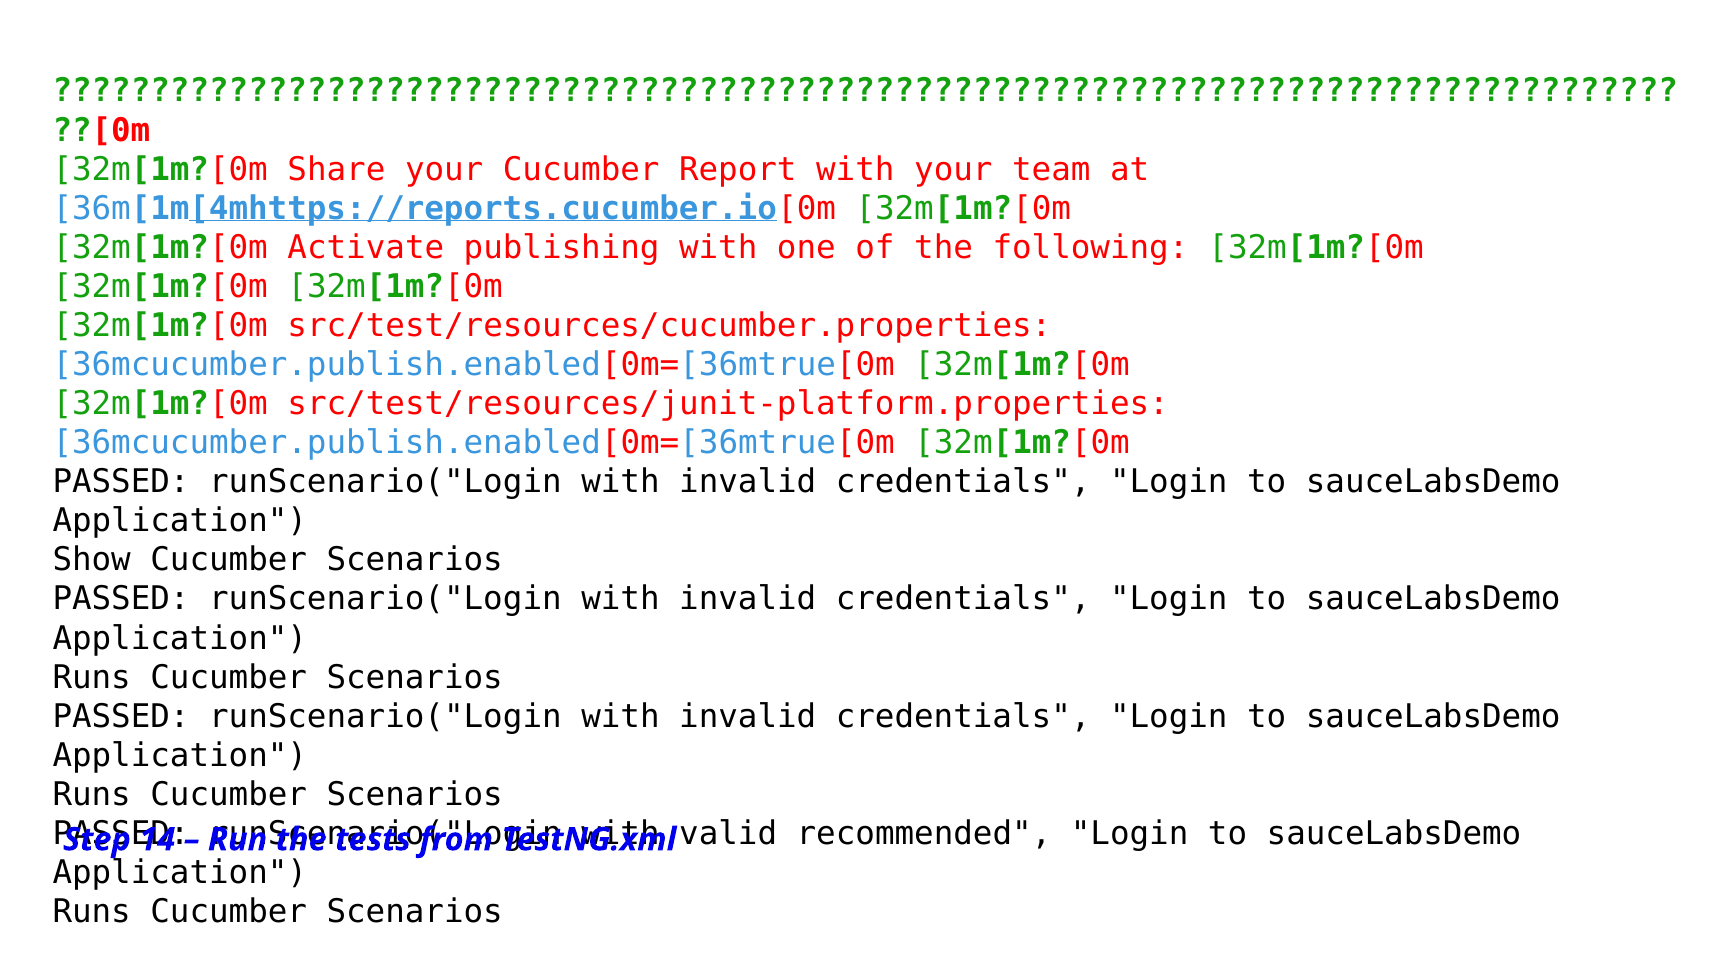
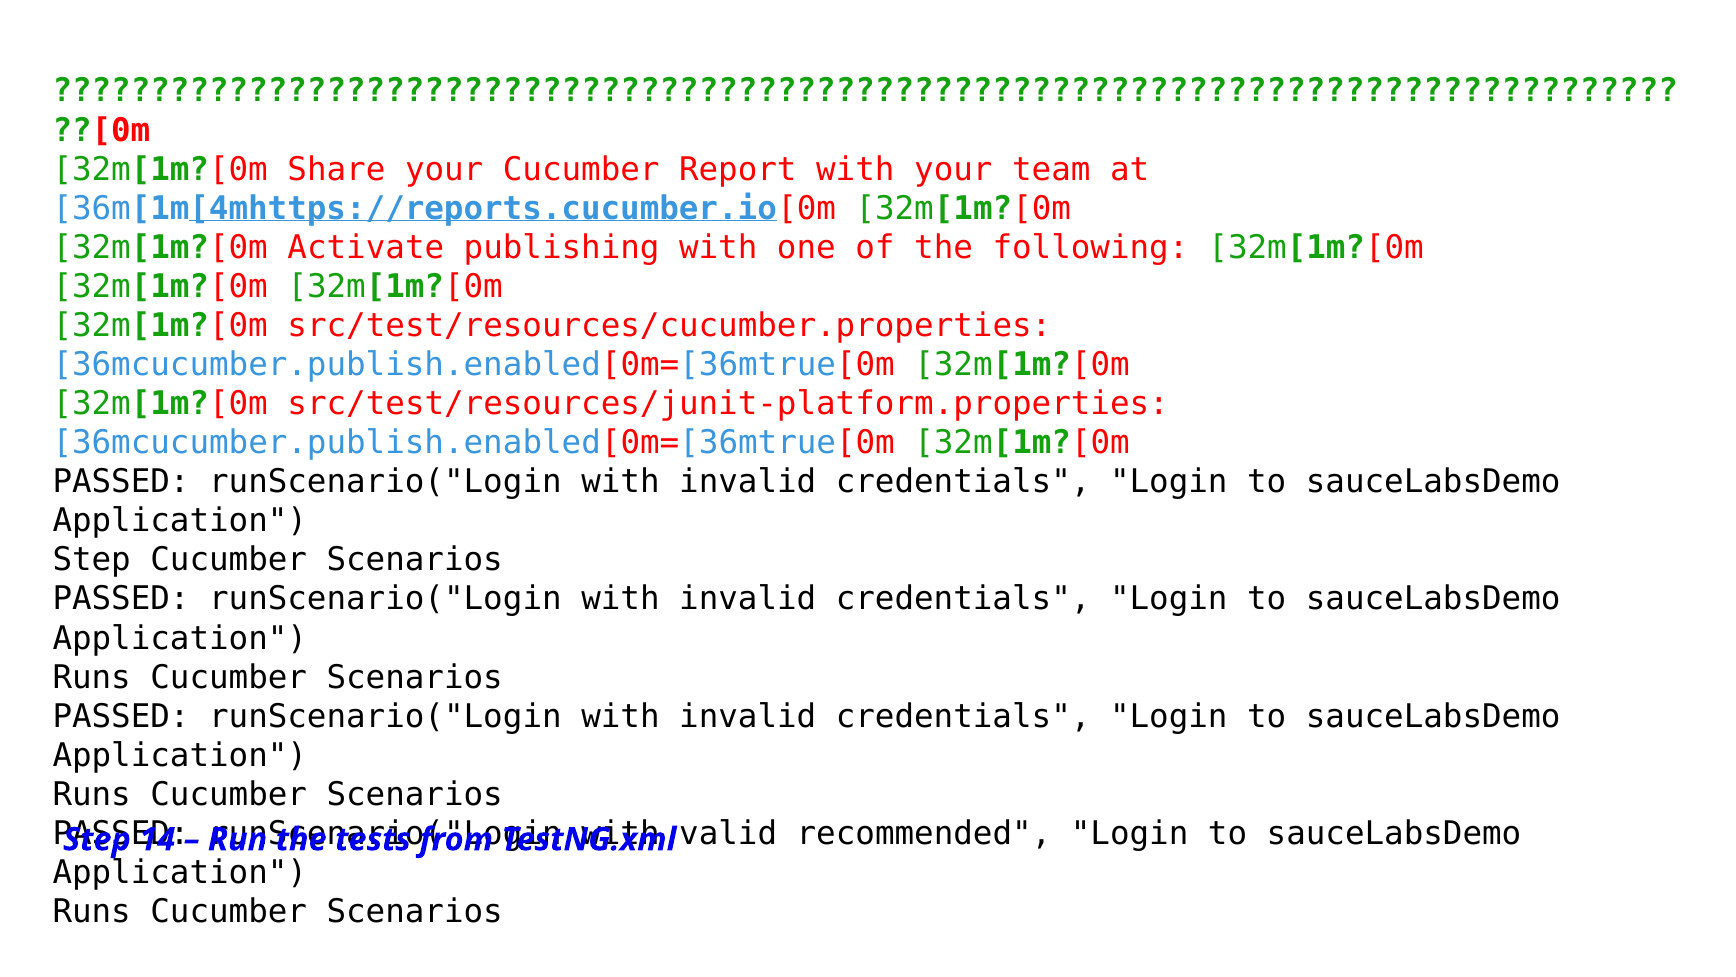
Show: Show -> Step (92, 560)
